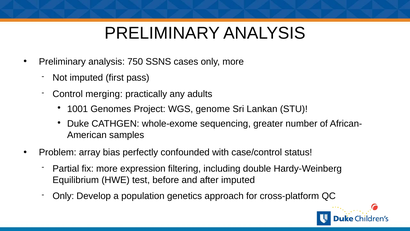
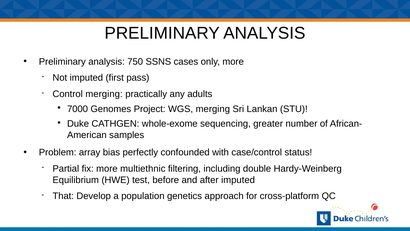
1001: 1001 -> 7000 (78, 109)
WGS genome: genome -> merging (213, 109)
expression: expression -> multiethnic (143, 168)
Only: Only -> That (63, 196)
